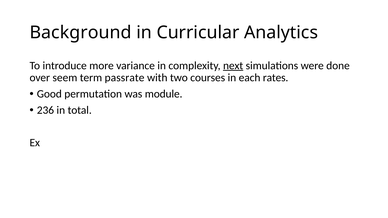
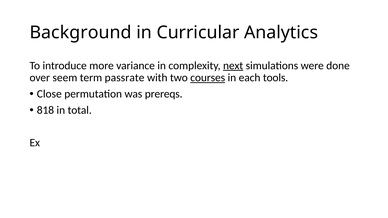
courses underline: none -> present (208, 78)
rates: rates -> tools (276, 78)
Good: Good -> Close (49, 94)
module: module -> prereqs (164, 94)
236: 236 -> 818 (45, 110)
